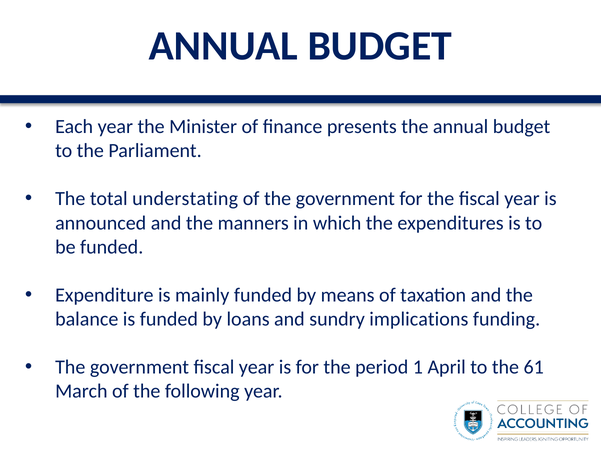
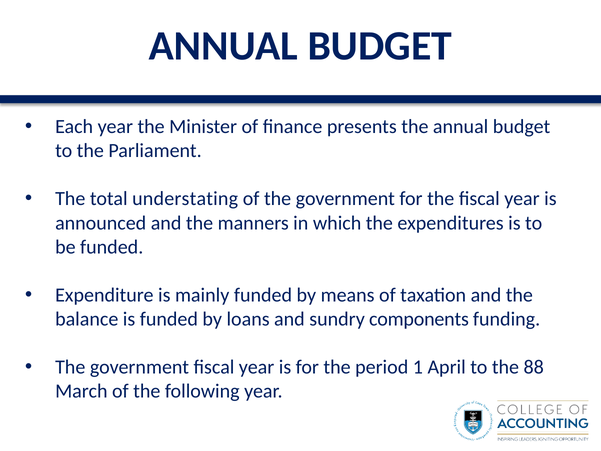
implications: implications -> components (419, 319)
61: 61 -> 88 (534, 367)
